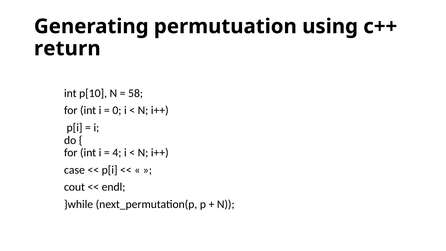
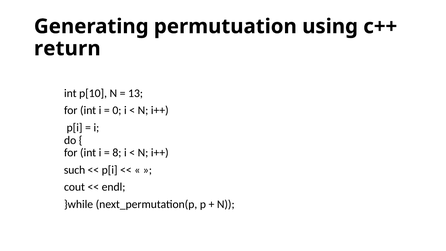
58: 58 -> 13 (136, 93)
4: 4 -> 8 (117, 153)
case: case -> such (75, 170)
